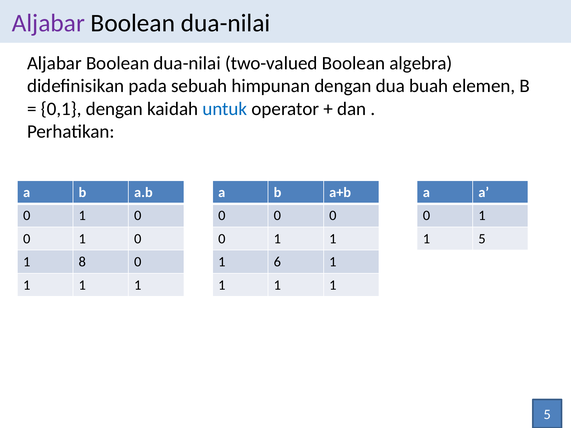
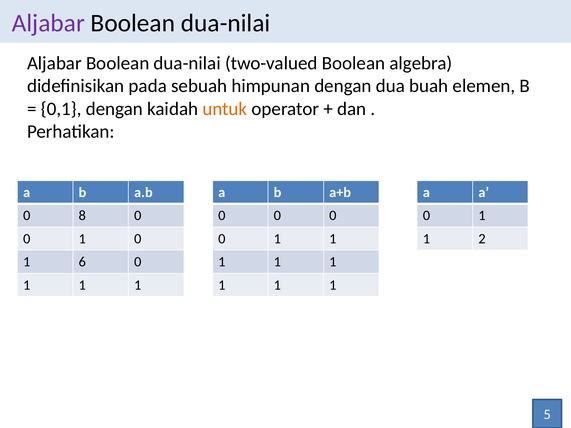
untuk colour: blue -> orange (225, 109)
1: 1 -> 8 (82, 216)
1 5: 5 -> 2 (482, 239)
8: 8 -> 6 (82, 262)
6: 6 -> 1 (277, 262)
